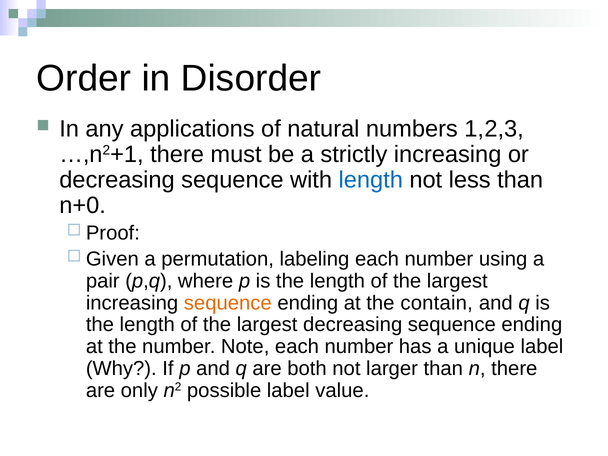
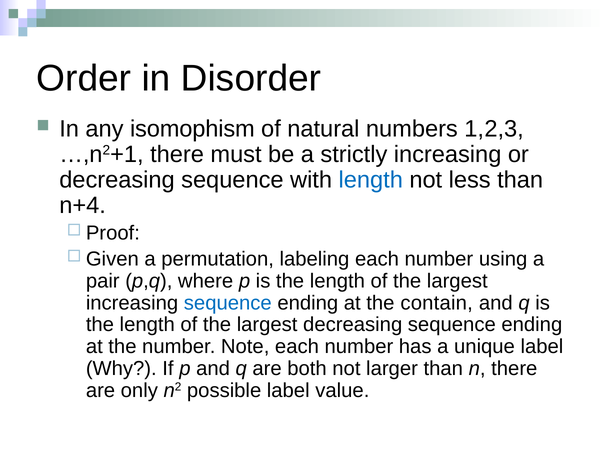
applications: applications -> isomophism (192, 129)
n+0: n+0 -> n+4 (83, 205)
sequence colour: orange -> blue (228, 303)
